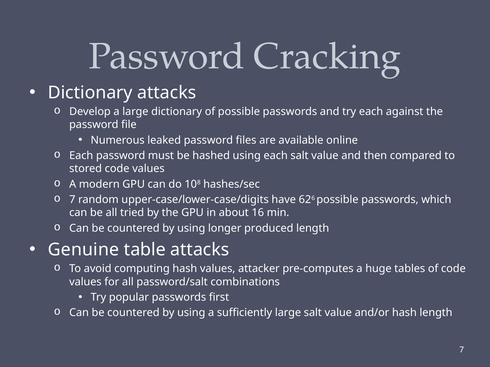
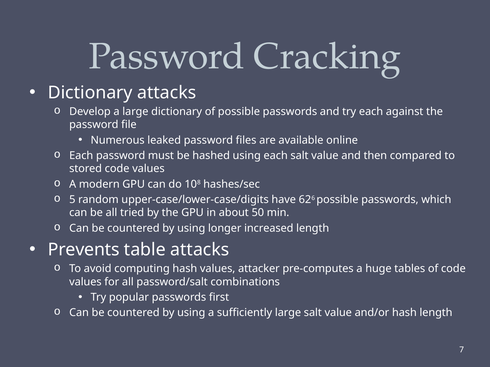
7: 7 -> 5 (72, 200)
16: 16 -> 50 (258, 213)
produced: produced -> increased (269, 229)
Genuine: Genuine -> Prevents (84, 250)
